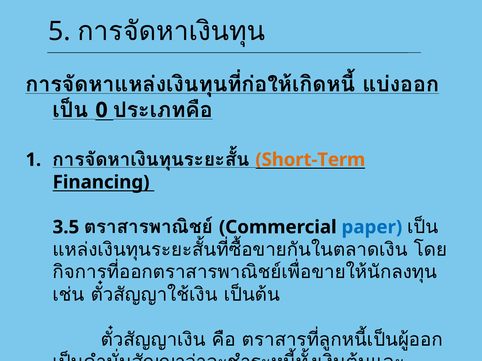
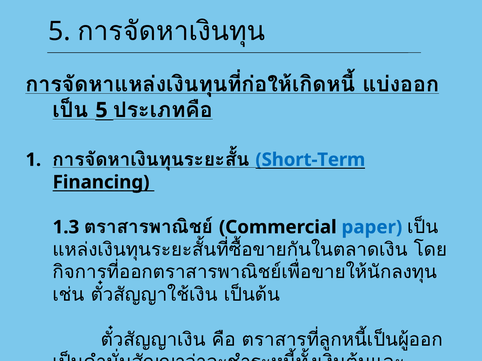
0: 0 -> 5 (102, 110)
Short-Term colour: orange -> blue (310, 160)
3.5: 3.5 -> 1.3 (66, 227)
